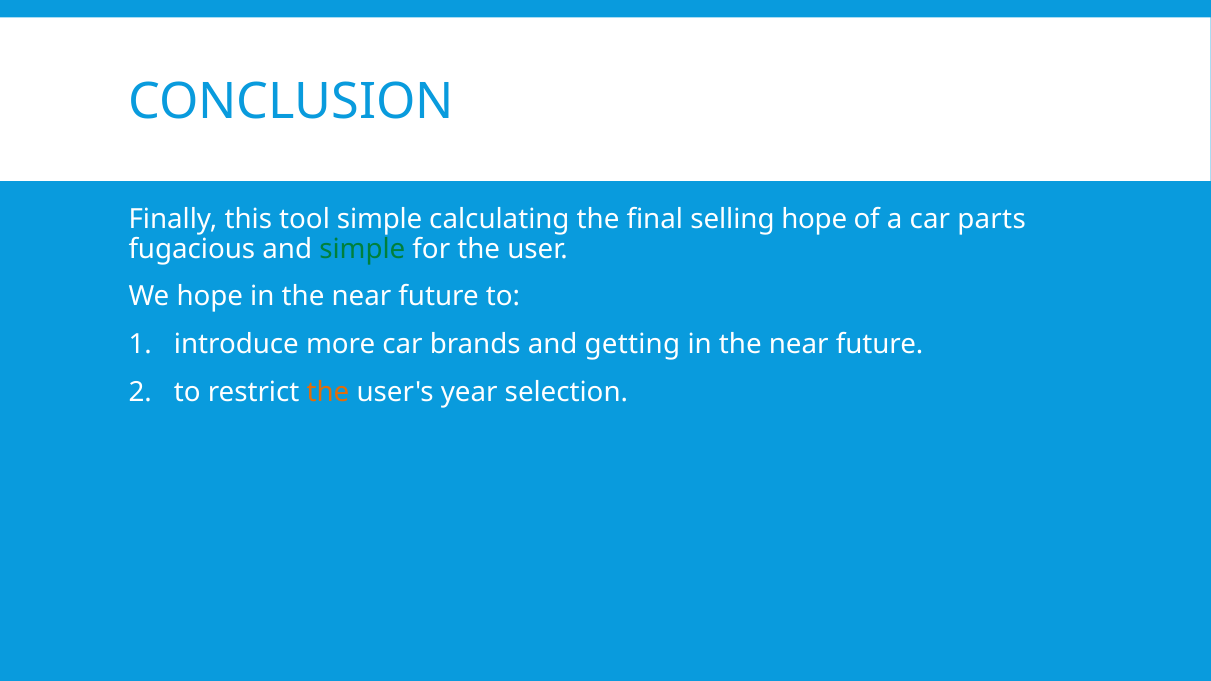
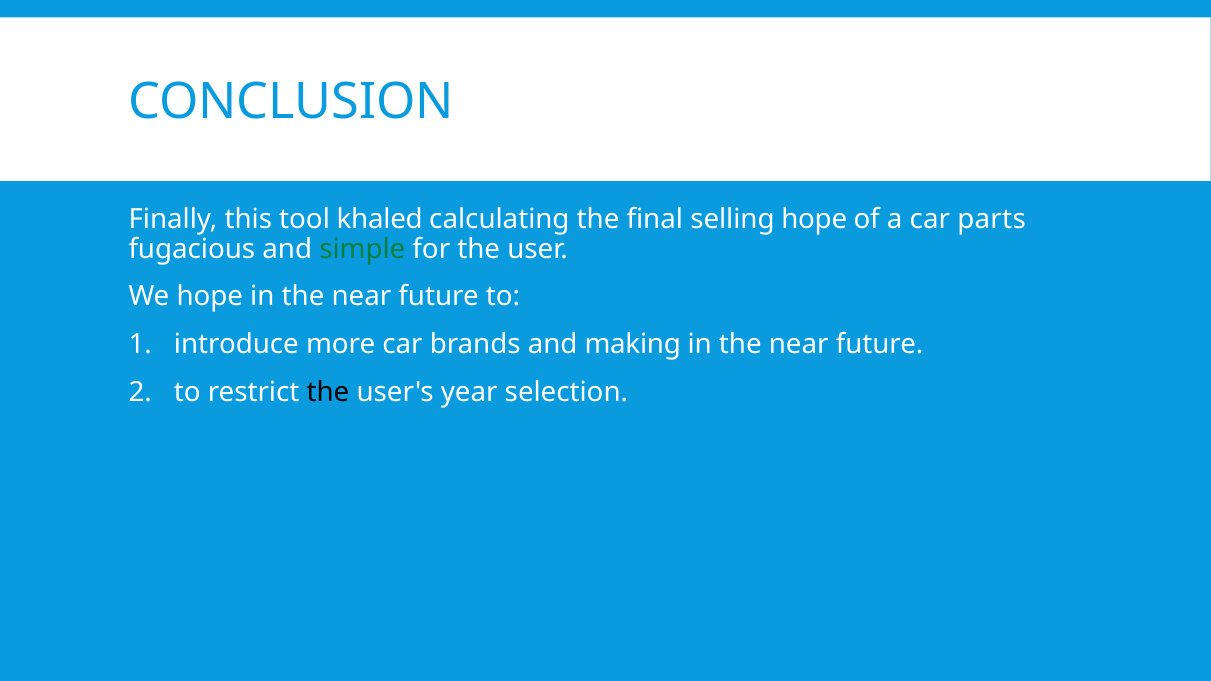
tool simple: simple -> khaled (380, 219)
getting: getting -> making (633, 344)
the colour: orange -> black (328, 392)
